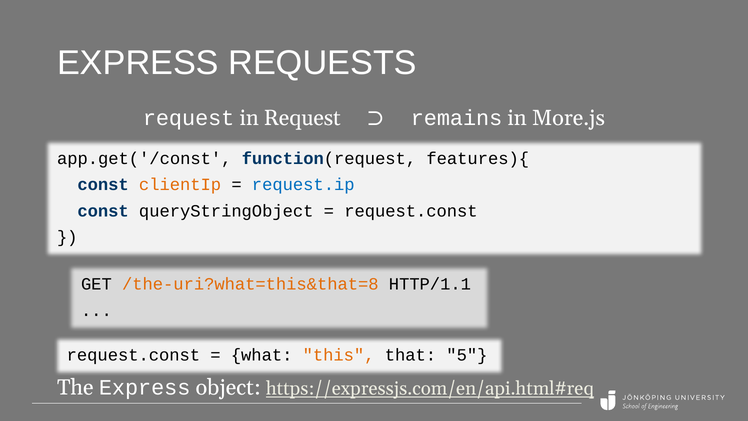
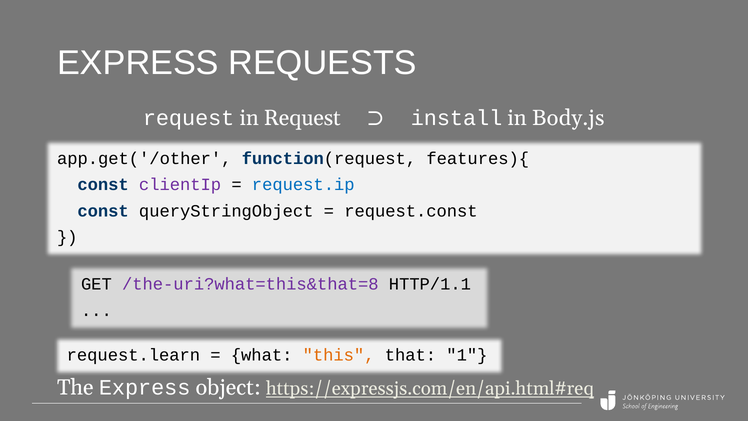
remains: remains -> install (456, 118)
More.js: More.js -> Body.js (568, 118)
app.get('/const: app.get('/const -> app.get('/other (144, 158)
clientIp colour: orange -> purple (180, 185)
/the-uri?what=this&that=8 colour: orange -> purple (250, 284)
request.const: request.const -> request.learn (133, 355)
5: 5 -> 1 (467, 355)
